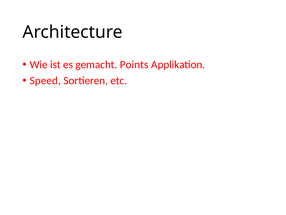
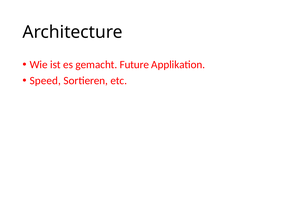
Points: Points -> Future (134, 64)
